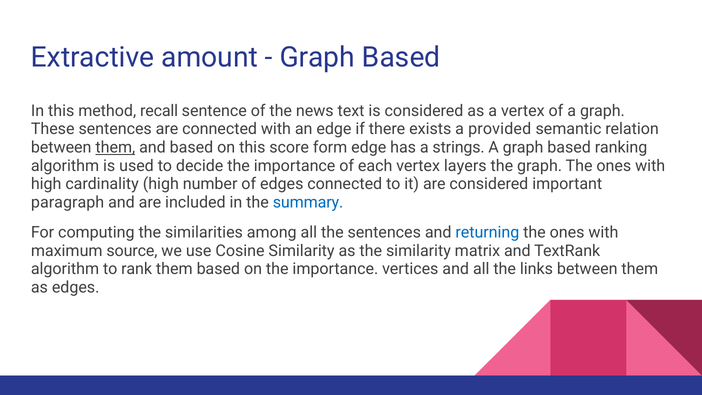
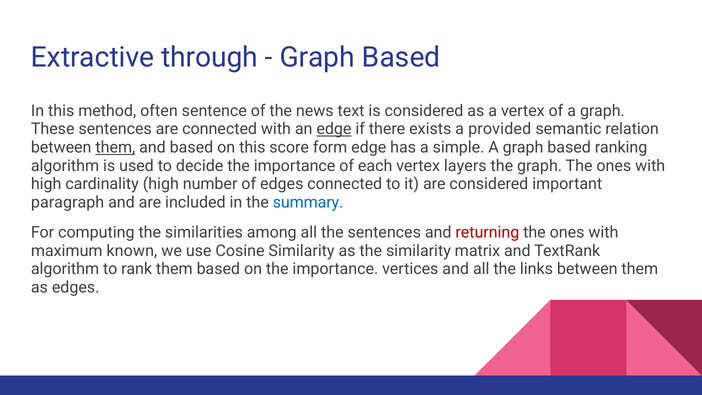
amount: amount -> through (210, 57)
recall: recall -> often (159, 111)
edge underline: none -> present (334, 129)
strings: strings -> simple (459, 147)
returning colour: blue -> red (487, 232)
source: source -> known (132, 251)
